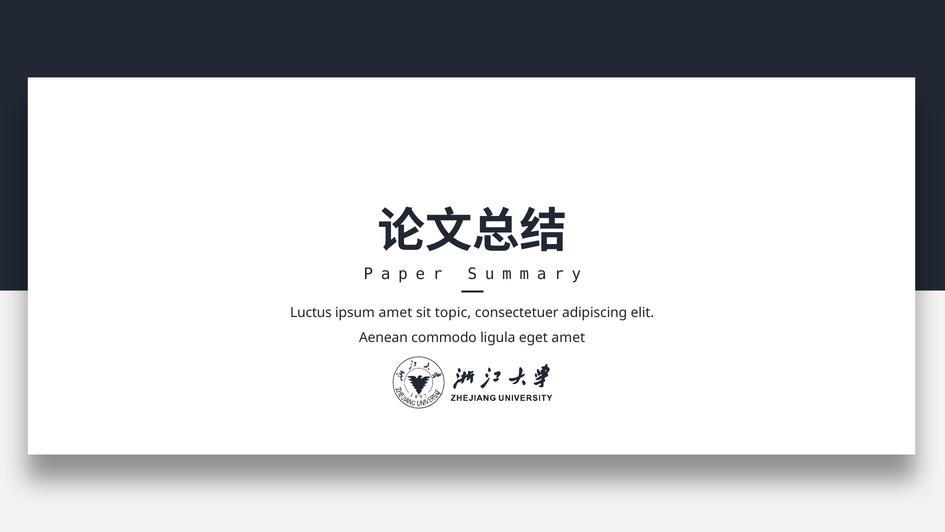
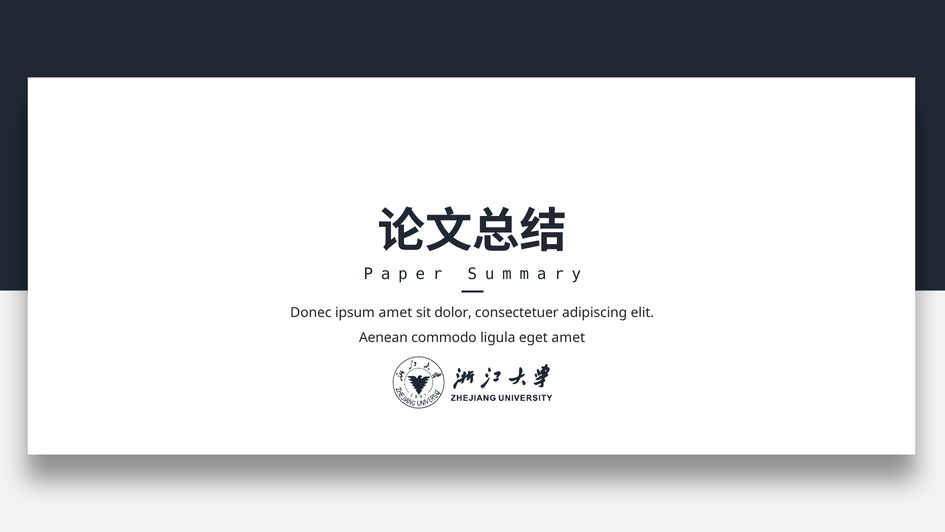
Luctus: Luctus -> Donec (311, 313)
topic: topic -> dolor (453, 313)
